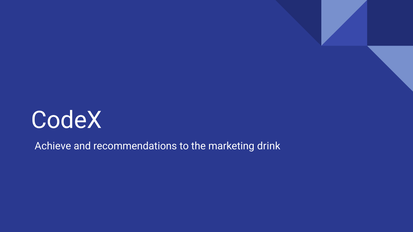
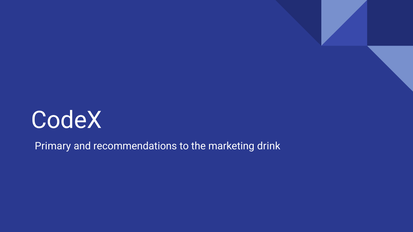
Achieve: Achieve -> Primary (53, 146)
